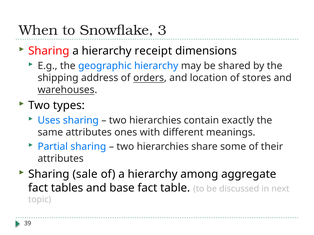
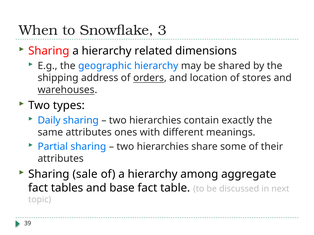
receipt: receipt -> related (153, 51)
Uses: Uses -> Daily (49, 121)
